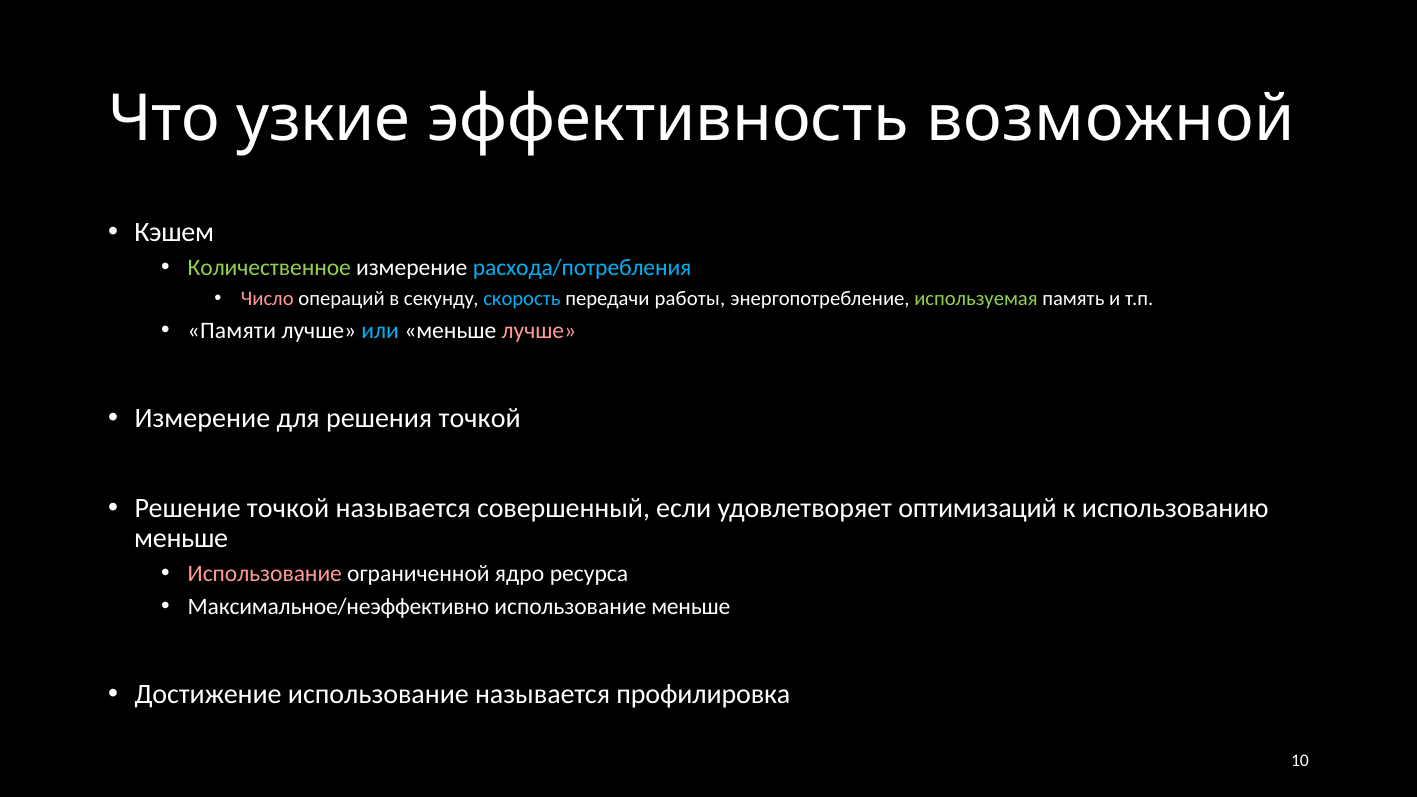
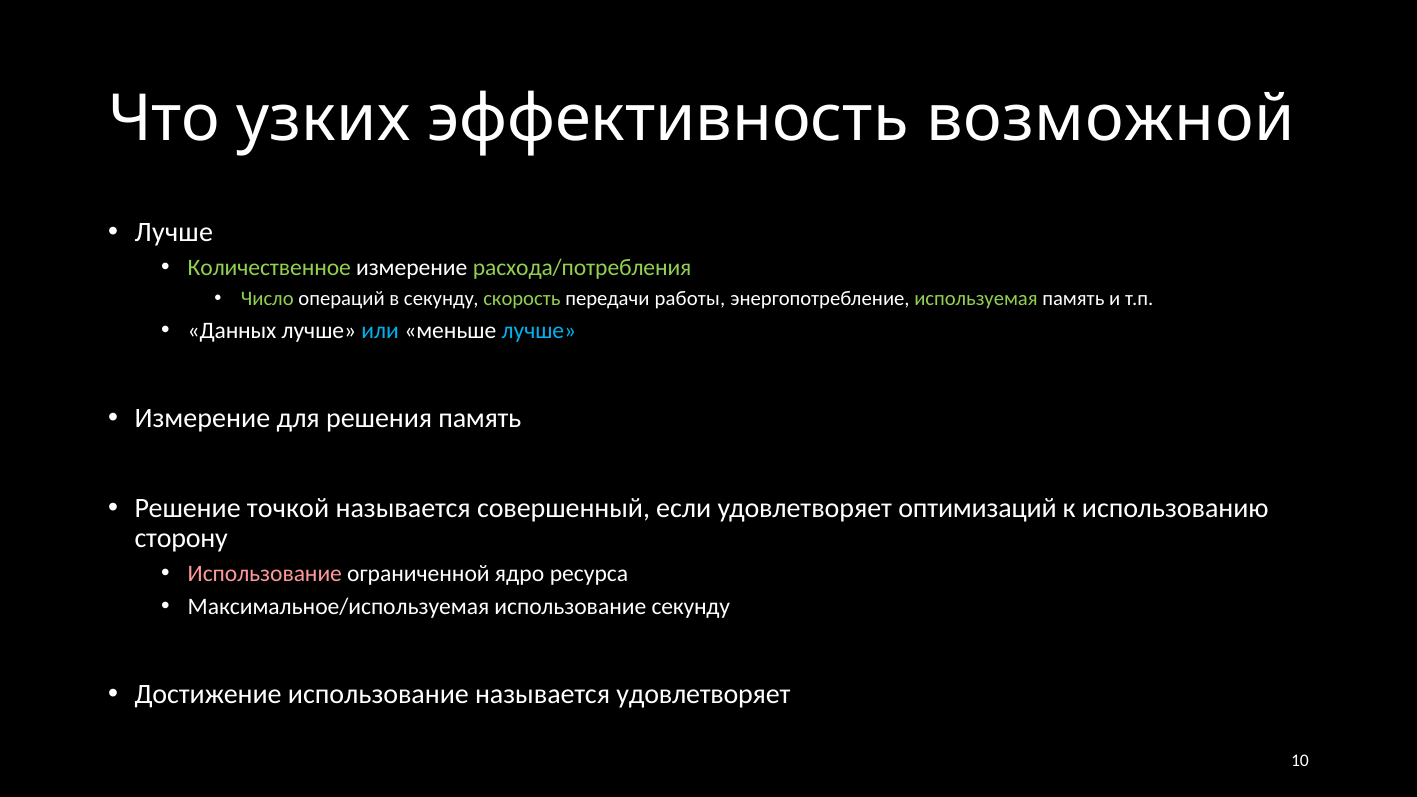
узкие: узкие -> узких (323, 119)
Кэшем: Кэшем -> Лучше (174, 232)
расхода/потребления colour: light blue -> light green (582, 268)
Число colour: pink -> light green (267, 299)
скорость colour: light blue -> light green (522, 299)
Памяти: Памяти -> Данных (232, 330)
лучше colour: pink -> light blue (539, 330)
решения точкой: точкой -> память (480, 418)
меньше: меньше -> сторону (181, 538)
Максимальное/неэффективно: Максимальное/неэффективно -> Максимальное/используемая (338, 606)
использование меньше: меньше -> секунду (691, 606)
называется профилировка: профилировка -> удовлетворяет (703, 694)
